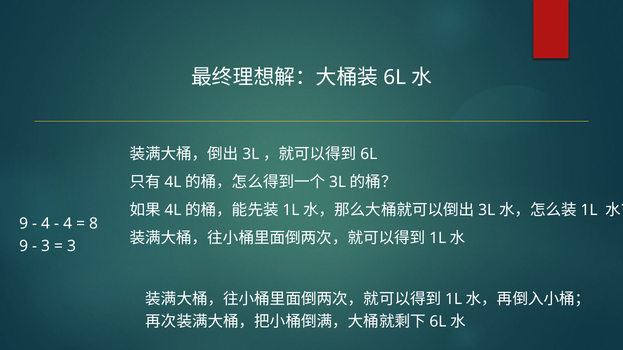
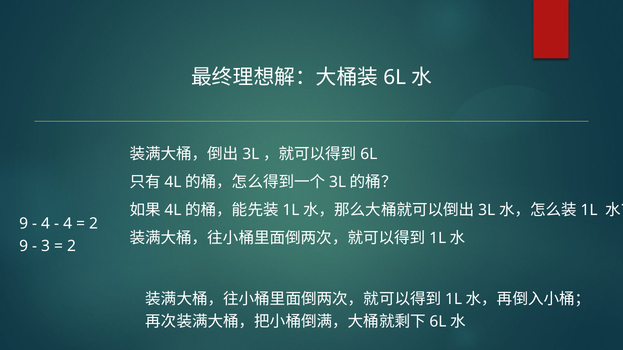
8: 8 -> 2 (94, 224)
3: 3 -> 2 (71, 246)
